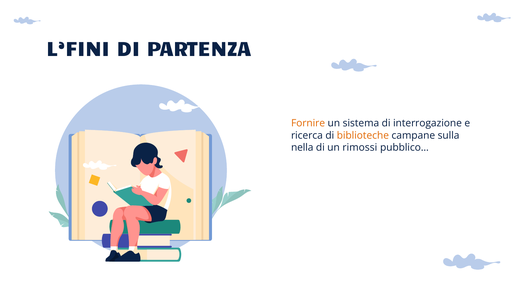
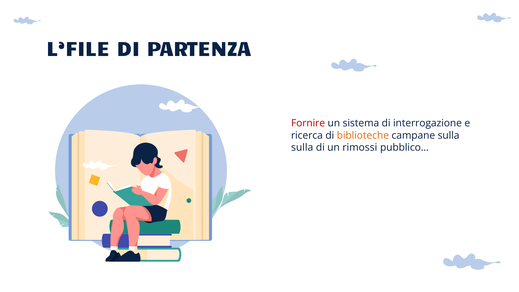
L’FINI: L’FINI -> L’FILE (78, 50)
Fornire colour: orange -> red (308, 123)
nella: nella -> sulla (302, 147)
